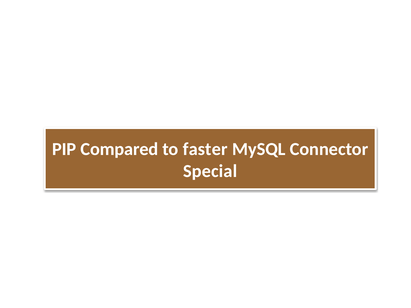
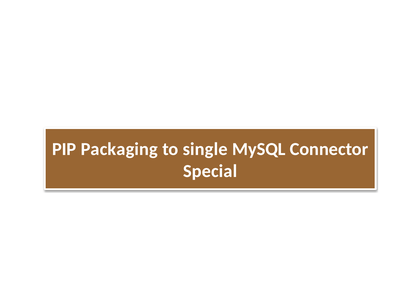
Compared: Compared -> Packaging (119, 149)
faster: faster -> single (205, 149)
